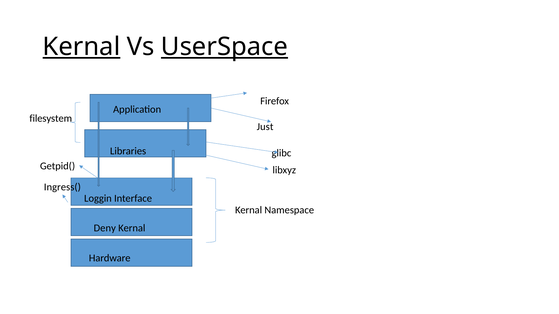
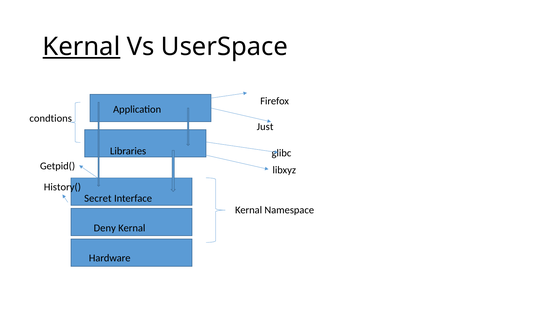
UserSpace underline: present -> none (224, 47)
filesystem: filesystem -> condtions (51, 119)
Ingress(: Ingress( -> History( (62, 187)
Loggin: Loggin -> Secret (98, 199)
